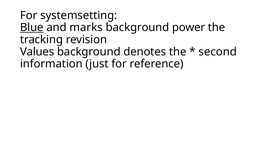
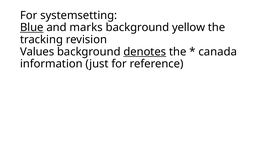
power: power -> yellow (189, 27)
denotes underline: none -> present (145, 52)
second: second -> canada (218, 52)
